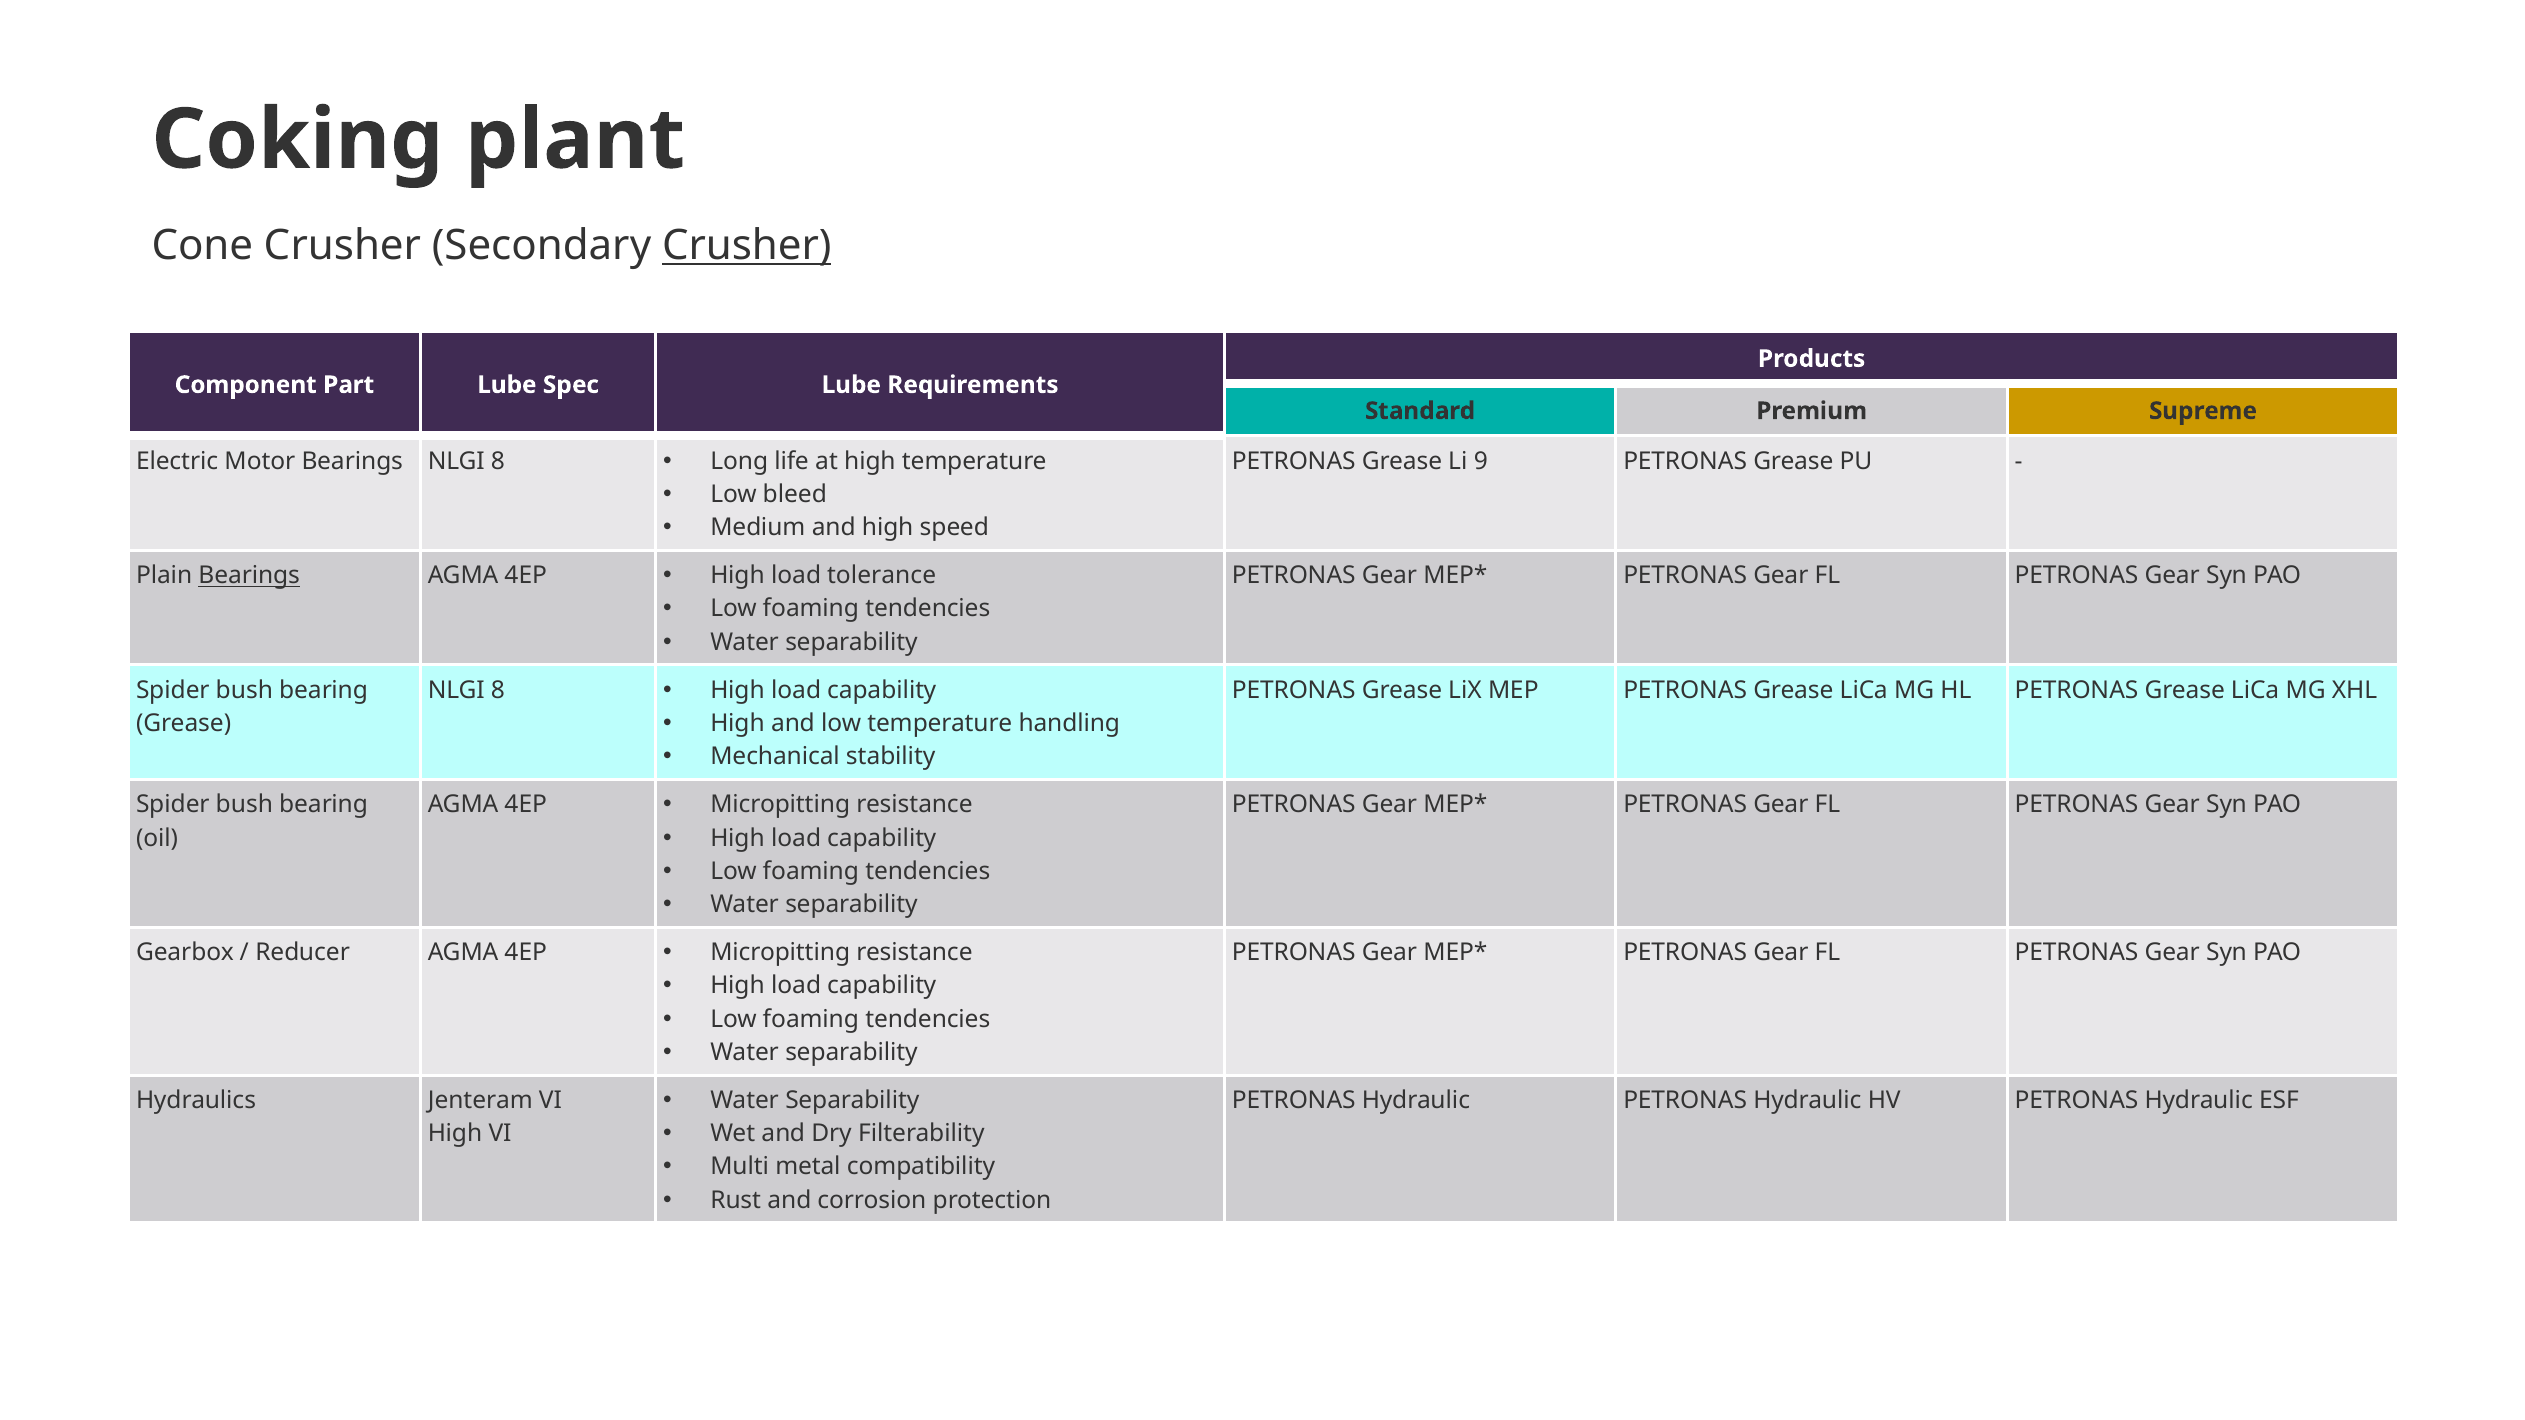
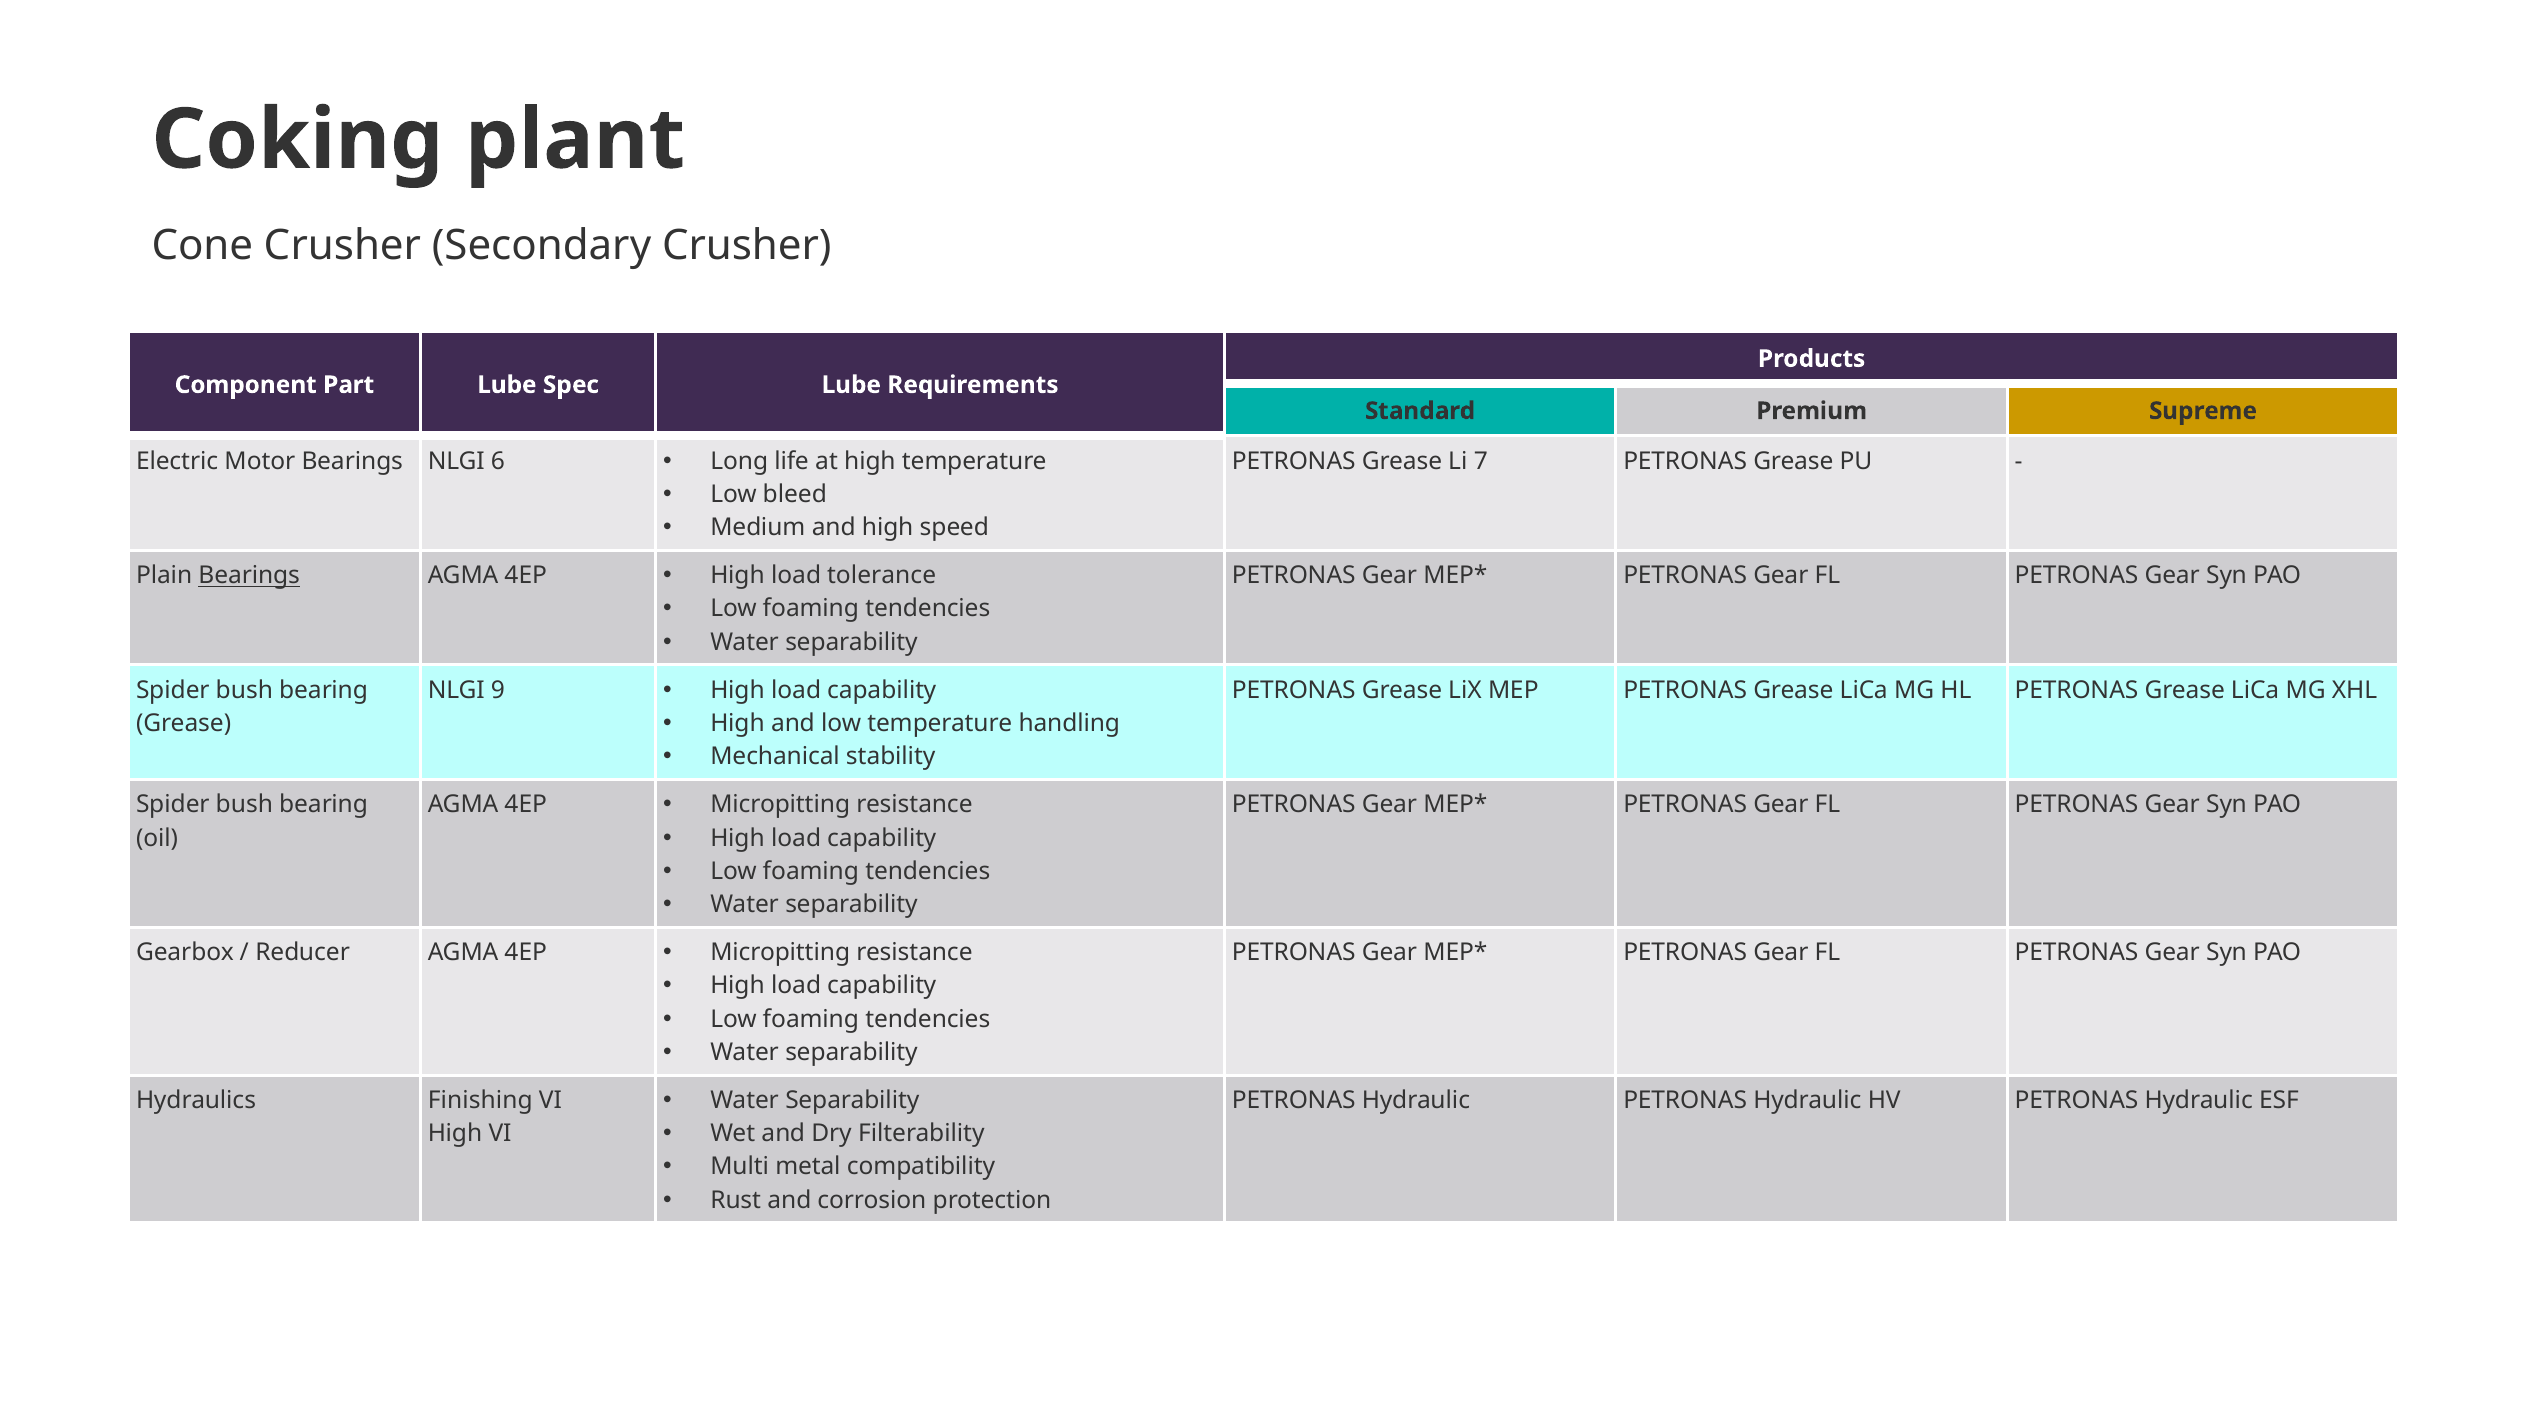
Crusher underline: present -> none (747, 246)
Bearings NLGI 8: 8 -> 6 (498, 461)
9: 9 -> 7 (1481, 461)
8: 8 -> 9 (498, 690)
Jenteram: Jenteram -> Finishing (480, 1101)
